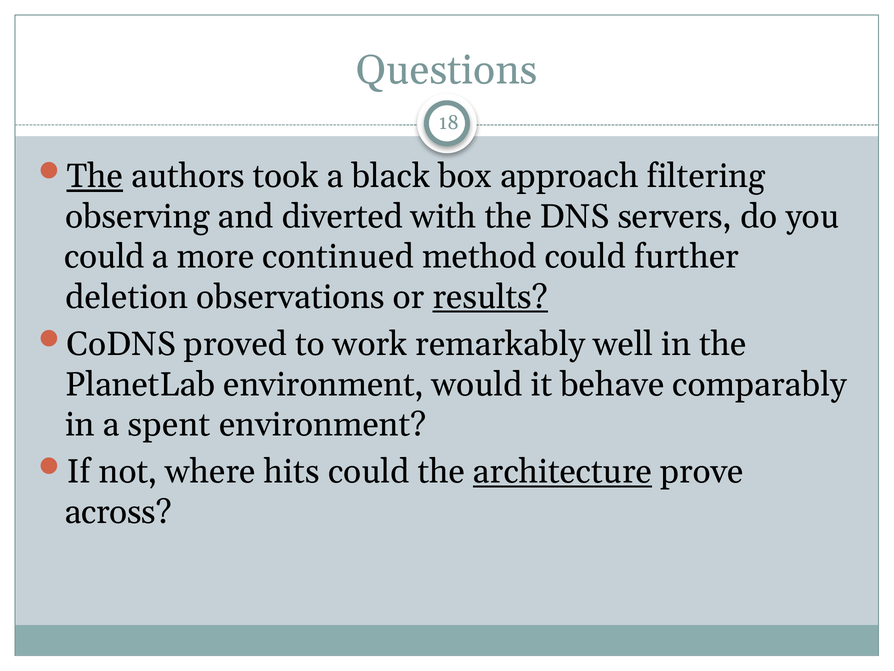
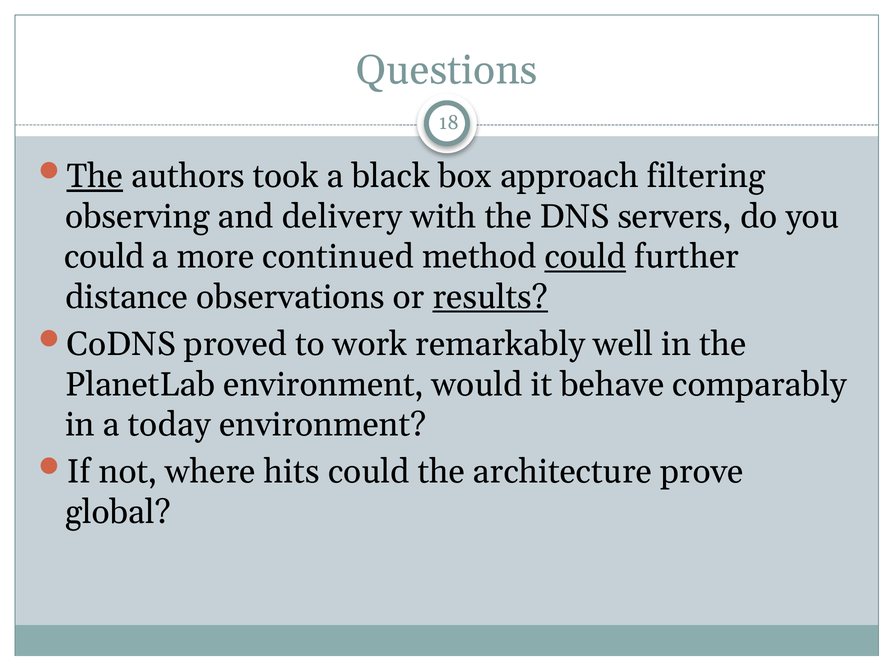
diverted: diverted -> delivery (342, 216)
could underline: none -> present (585, 257)
deletion: deletion -> distance (127, 297)
spent: spent -> today (169, 424)
architecture underline: present -> none (562, 471)
across: across -> global (118, 512)
